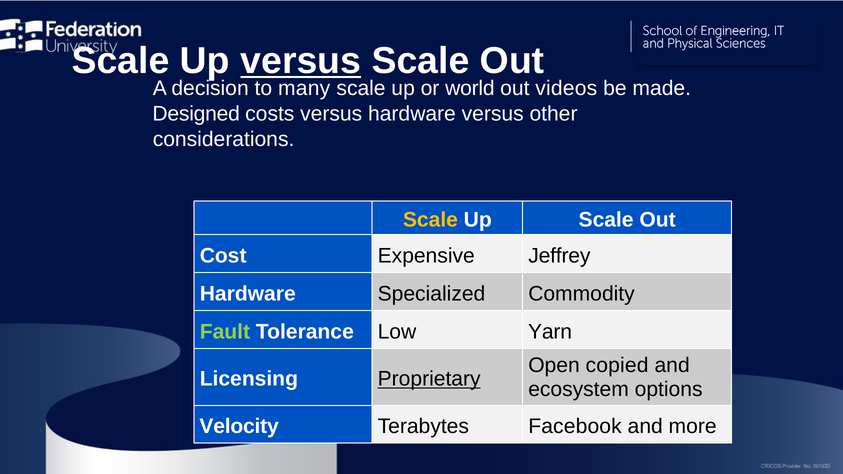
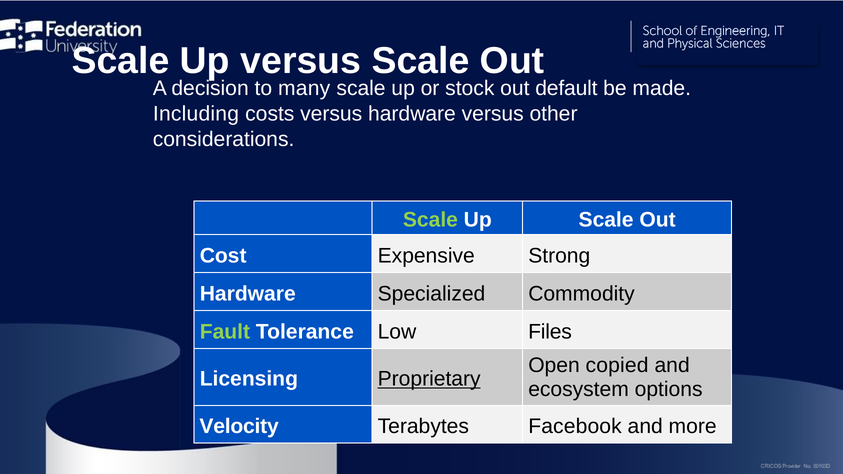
versus underline: present -> none (301, 61)
world: world -> stock (470, 89)
videos: videos -> default (566, 89)
Designed: Designed -> Including (196, 114)
Scale colour: yellow -> light green (430, 220)
Jeffrey: Jeffrey -> Strong (559, 256)
Yarn: Yarn -> Files (550, 332)
